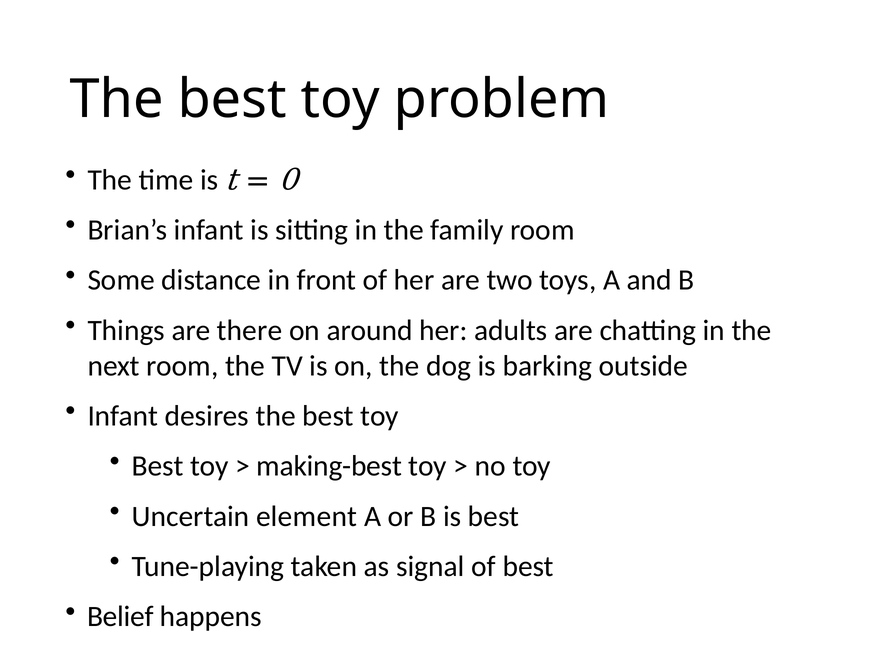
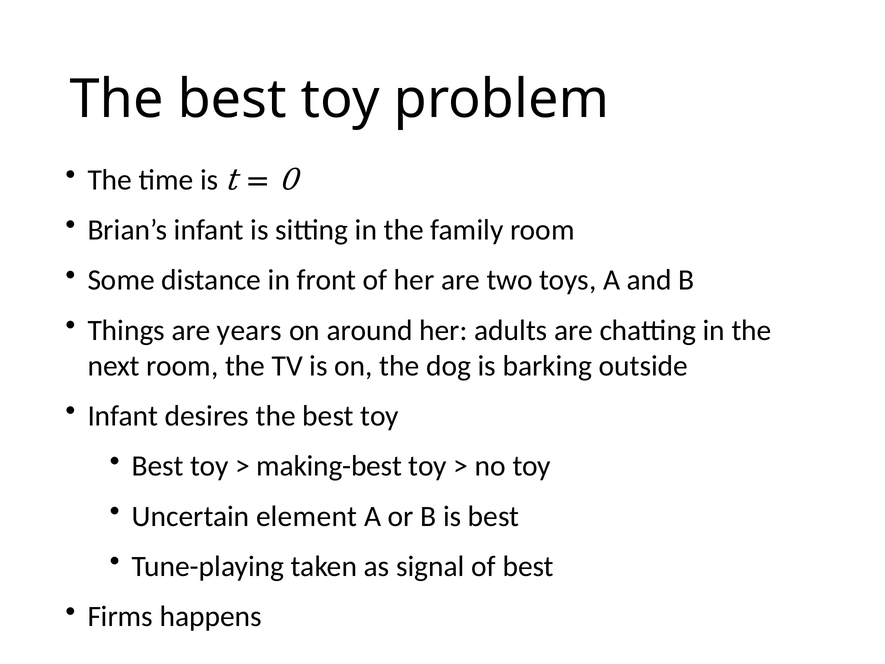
there: there -> years (249, 330)
Belief: Belief -> Firms (120, 617)
